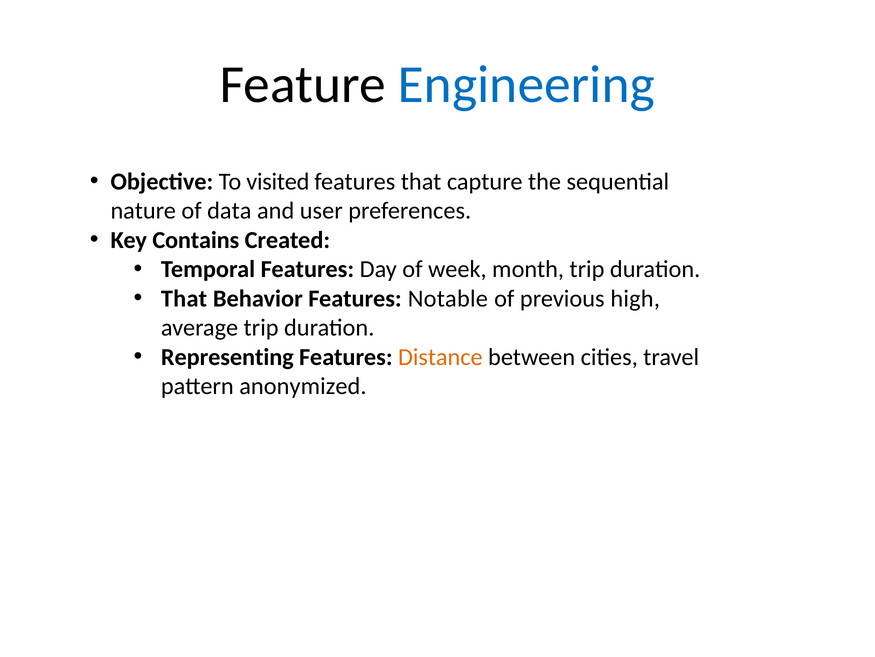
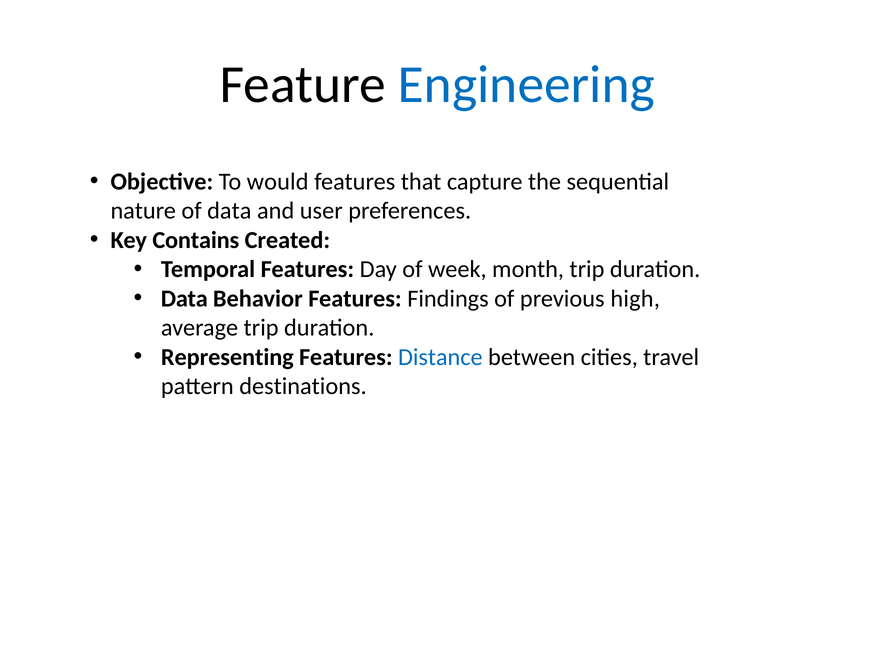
visited: visited -> would (278, 182)
That: That -> Data (184, 298)
Notable: Notable -> Findings (448, 298)
Distance colour: orange -> blue (440, 357)
anonymized: anonymized -> destinations (303, 386)
